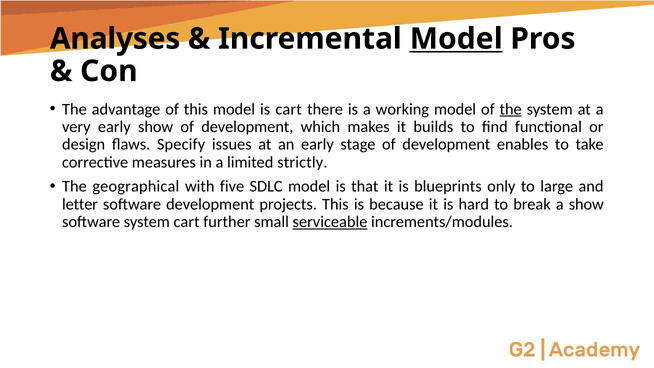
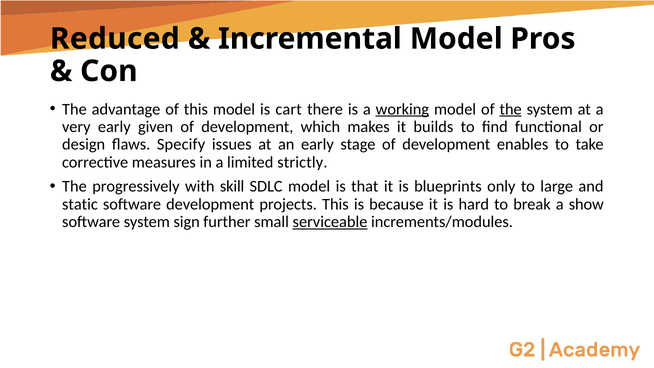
Analyses: Analyses -> Reduced (115, 39)
Model underline: present -> none (456, 39)
working underline: none -> present (402, 109)
early show: show -> given (156, 127)
geographical: geographical -> progressively (136, 187)
five: five -> skill (232, 187)
letter: letter -> static (80, 204)
system cart: cart -> sign (187, 222)
